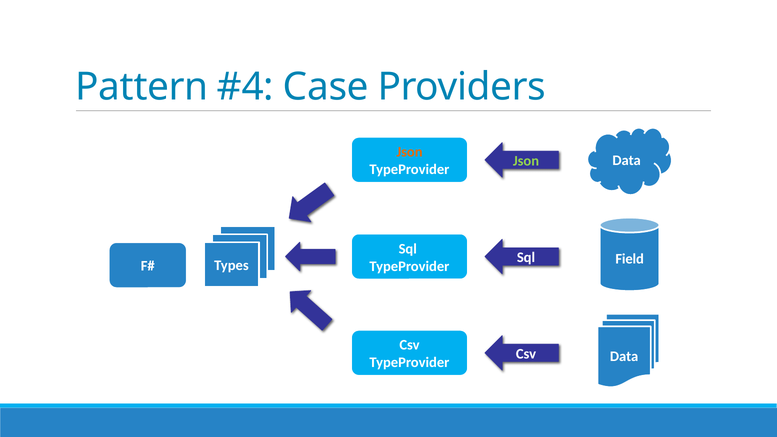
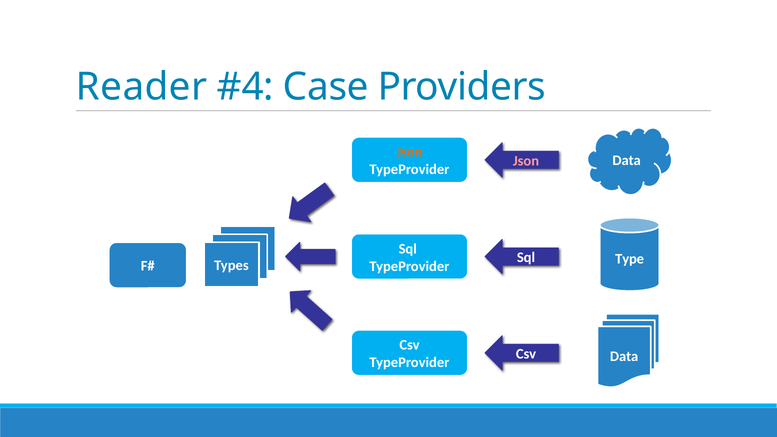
Pattern: Pattern -> Reader (141, 87)
Json colour: light green -> pink (526, 161)
Field: Field -> Type (630, 259)
